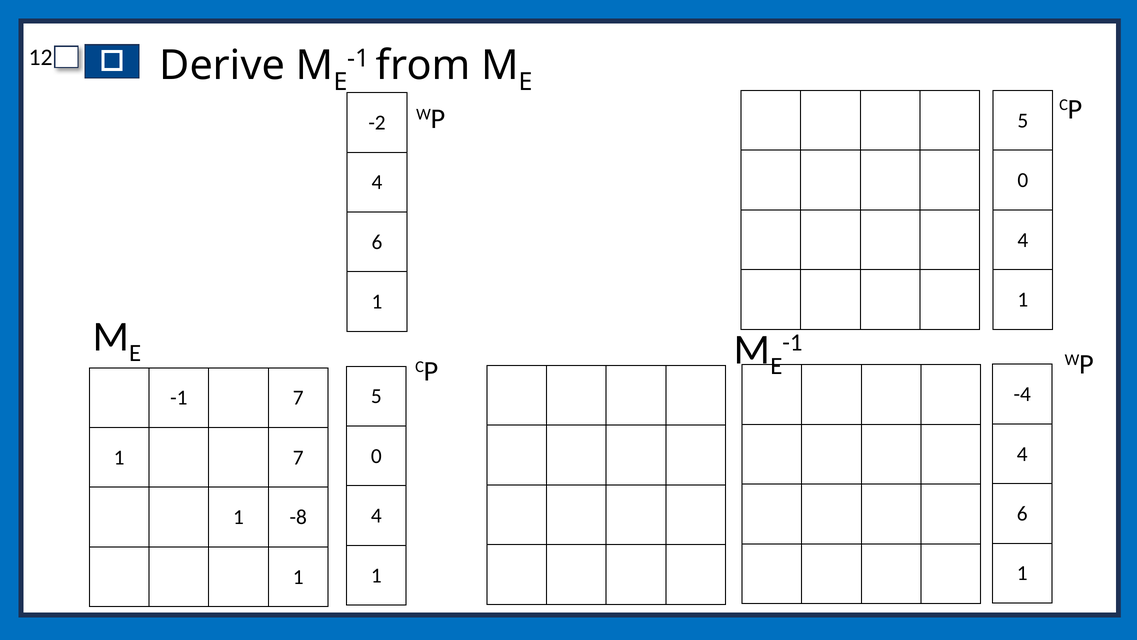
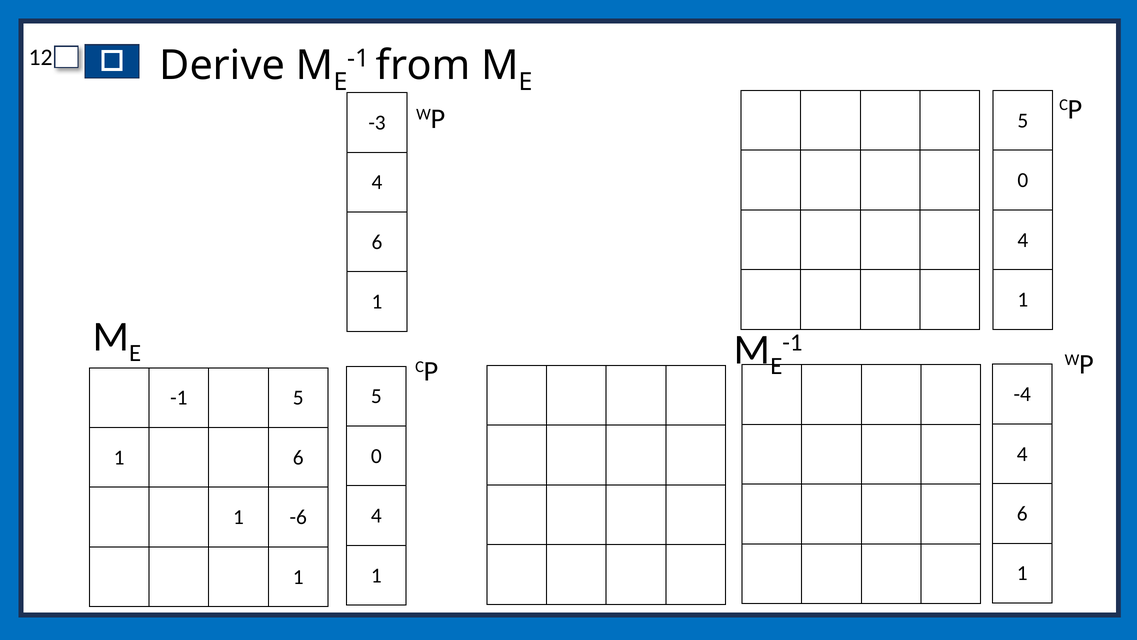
-2: -2 -> -3 (377, 123)
-1 7: 7 -> 5 (298, 398)
1 7: 7 -> 6 (298, 457)
-8: -8 -> -6 (298, 517)
